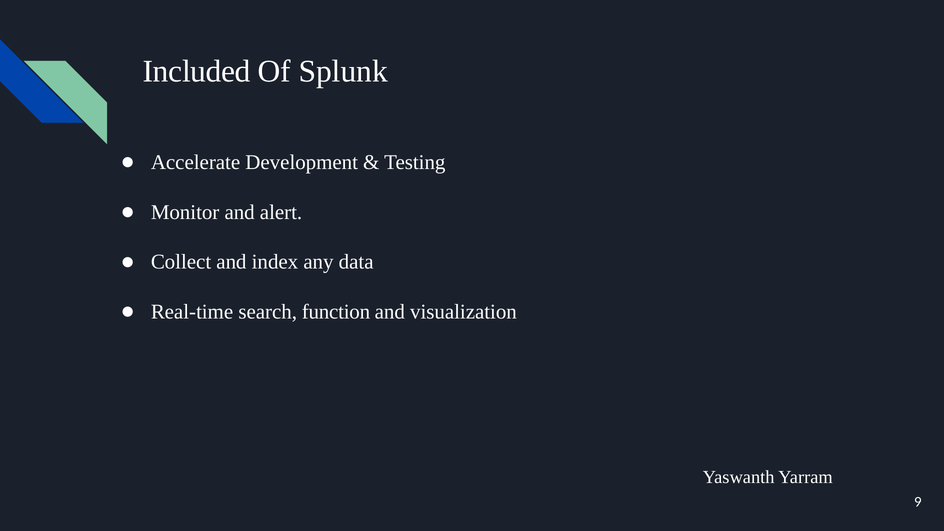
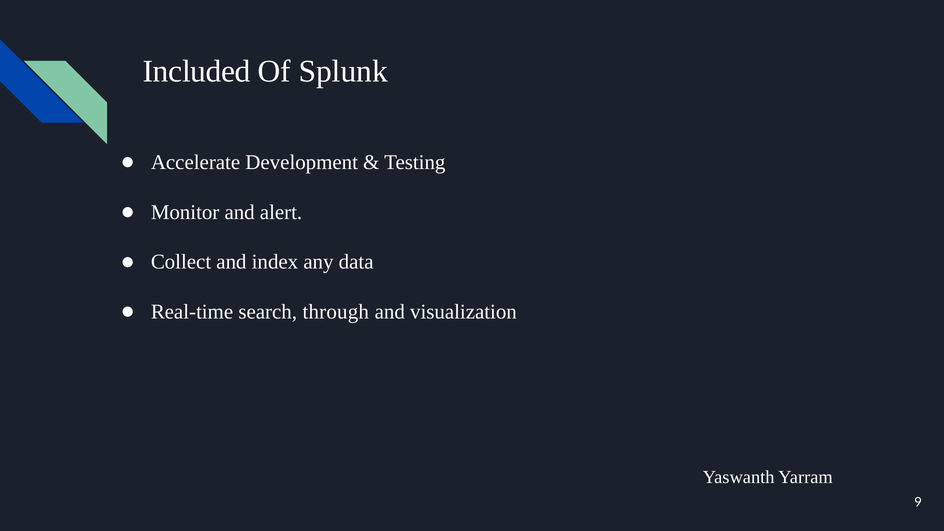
function: function -> through (336, 312)
